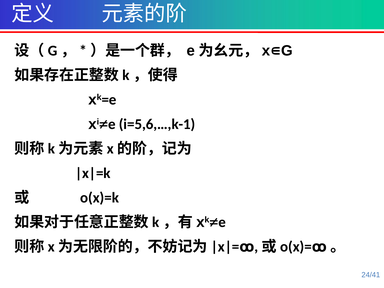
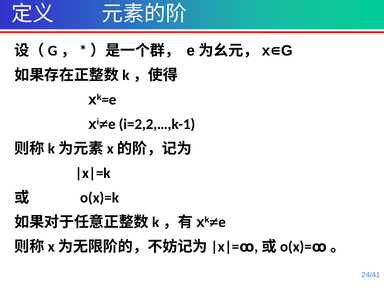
i=5,6,…,k-1: i=5,6,…,k-1 -> i=2,2,…,k-1 (157, 124)
